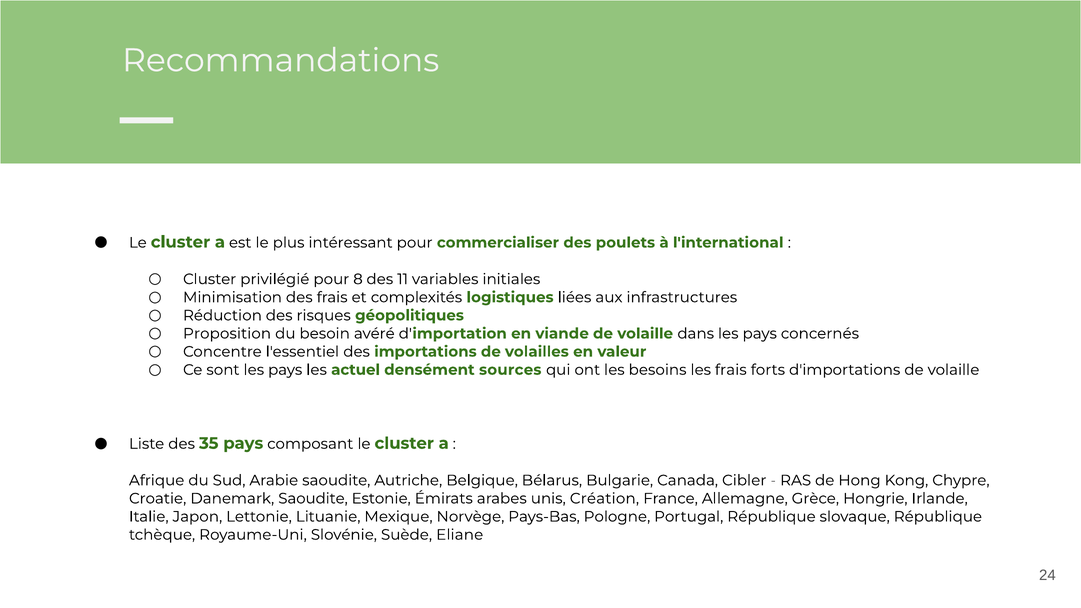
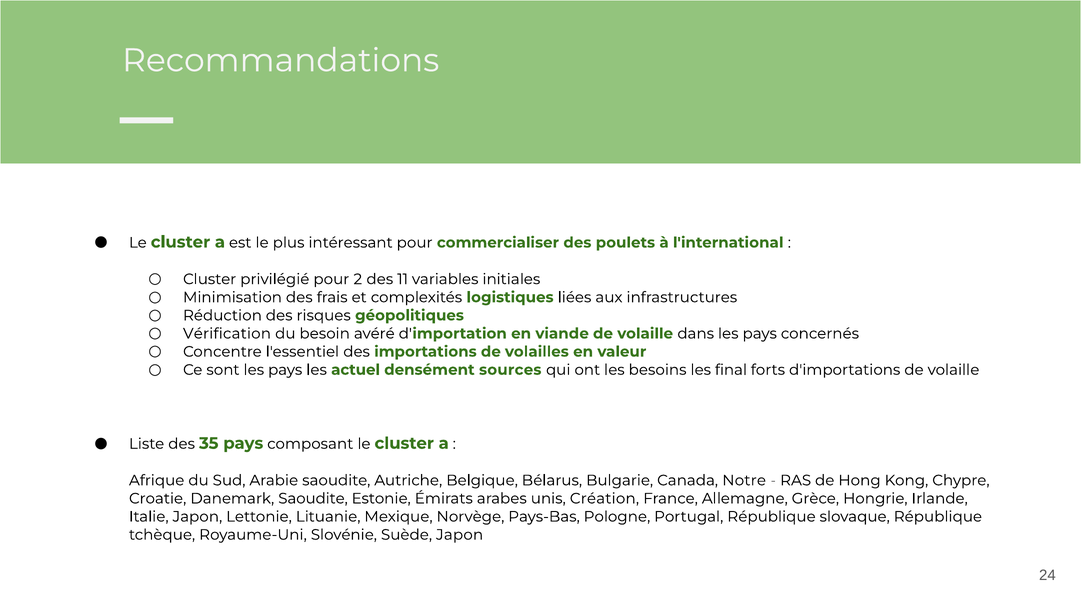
8: 8 -> 2 (358, 279)
Proposition: Proposition -> Vérification (227, 334)
les frais: frais -> final (731, 370)
Cibler: Cibler -> Notre (744, 480)
Suède Eliane: Eliane -> Japon (460, 535)
